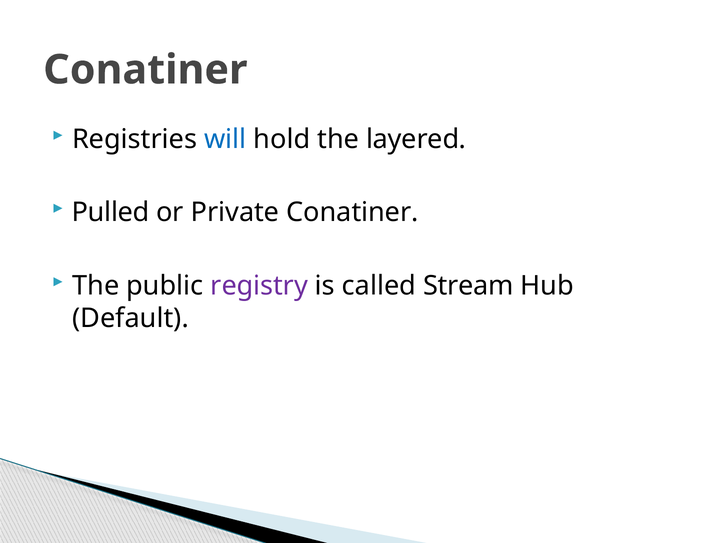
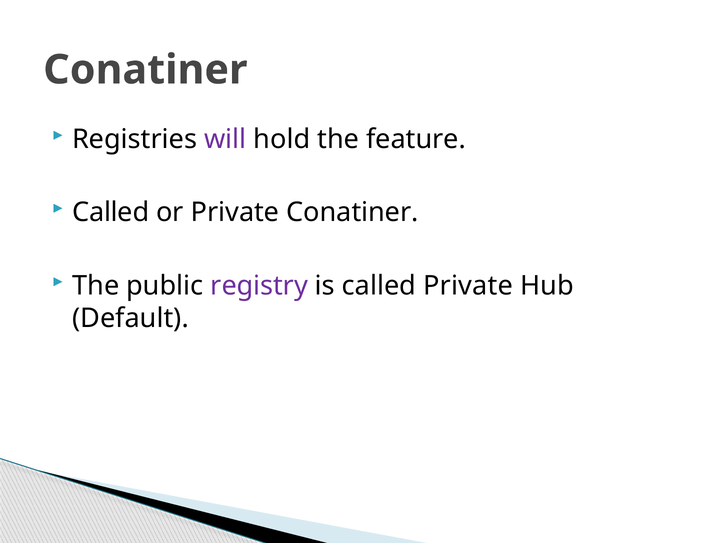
will colour: blue -> purple (225, 139)
layered: layered -> feature (416, 139)
Pulled: Pulled -> Called (111, 212)
called Stream: Stream -> Private (468, 285)
